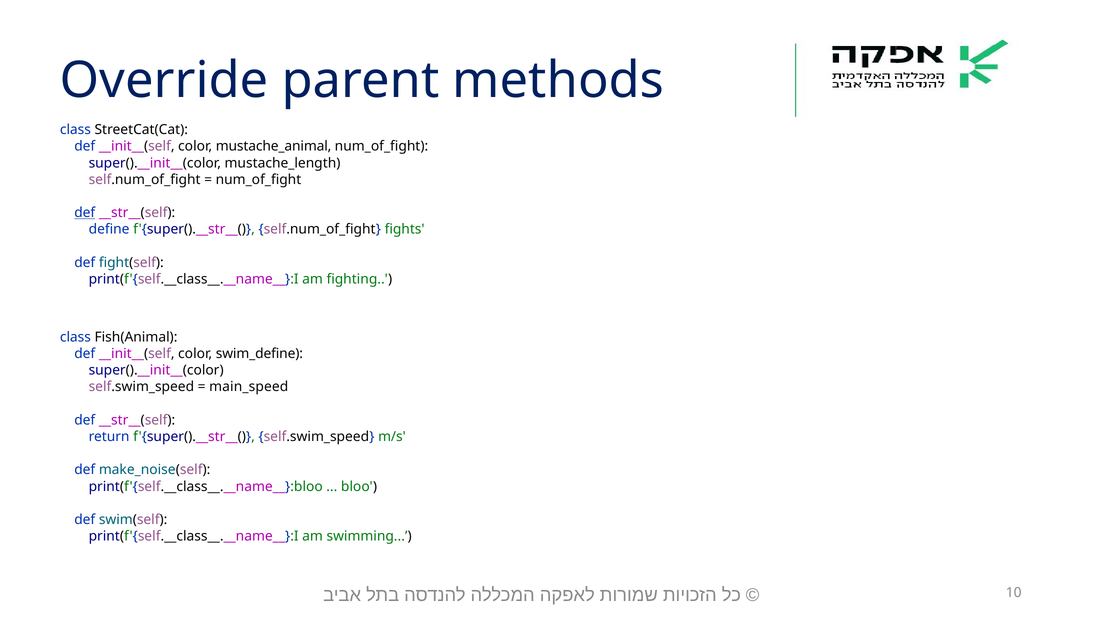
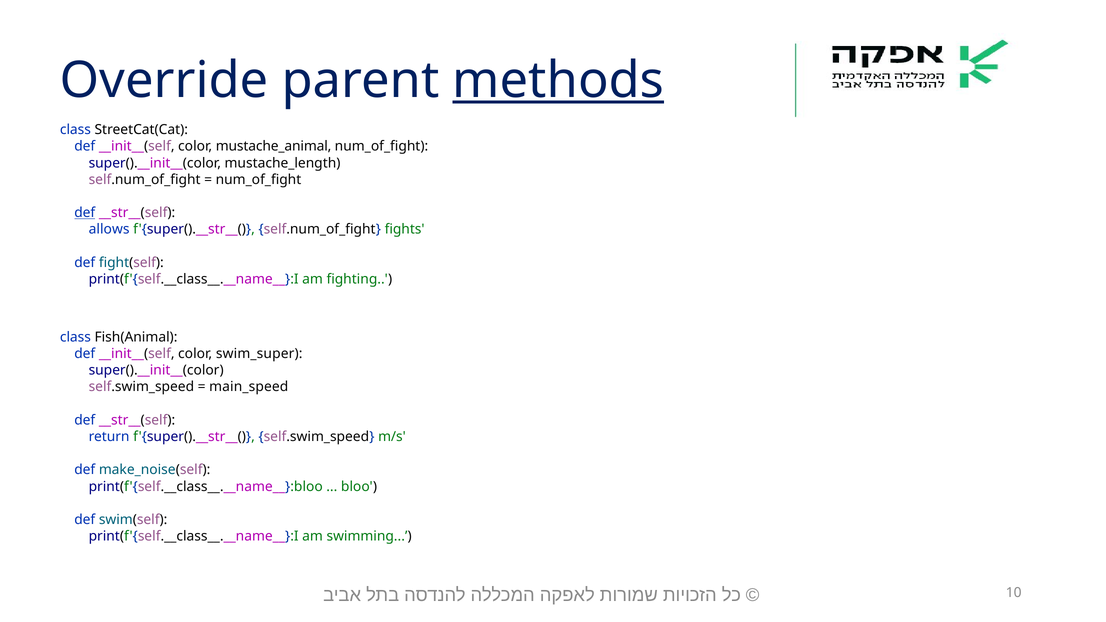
methods underline: none -> present (558, 80)
define: define -> allows (109, 229)
swim_define: swim_define -> swim_super (259, 354)
